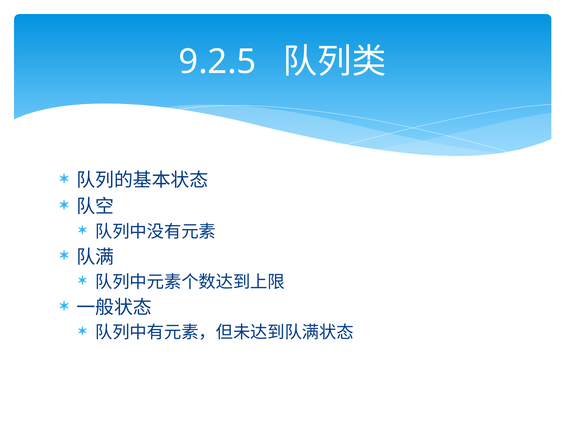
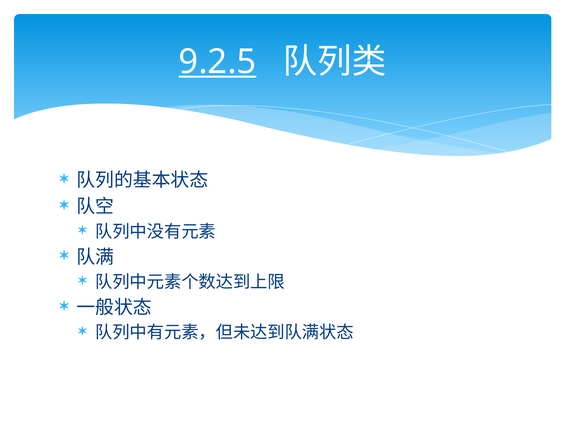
9.2.5 underline: none -> present (217, 62)
